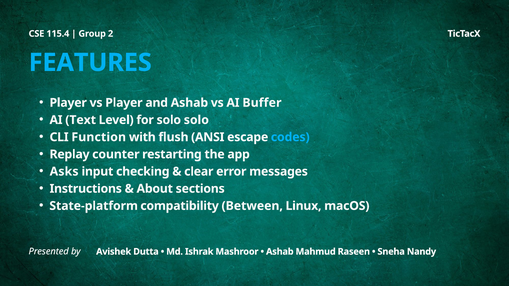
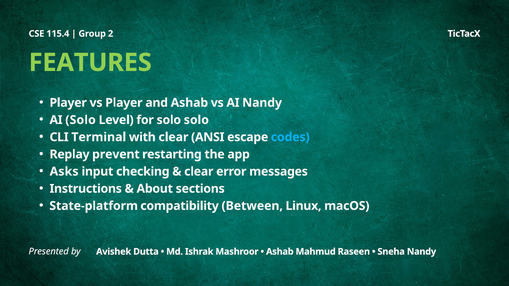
FEATURES colour: light blue -> light green (90, 63)
AI Buffer: Buffer -> Nandy (262, 103)
AI Text: Text -> Solo (81, 120)
Function: Function -> Terminal (99, 137)
with flush: flush -> clear (173, 137)
counter: counter -> prevent (116, 154)
